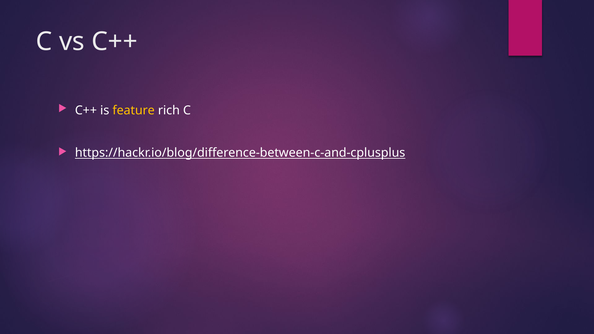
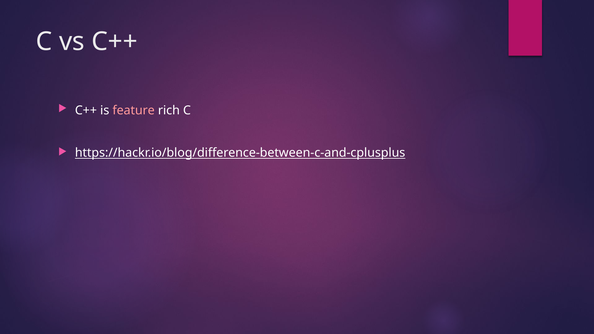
feature colour: yellow -> pink (134, 111)
